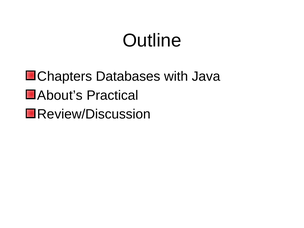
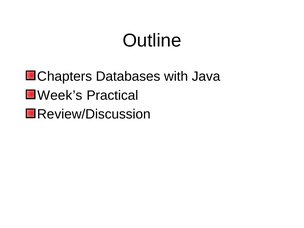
About’s: About’s -> Week’s (60, 95)
